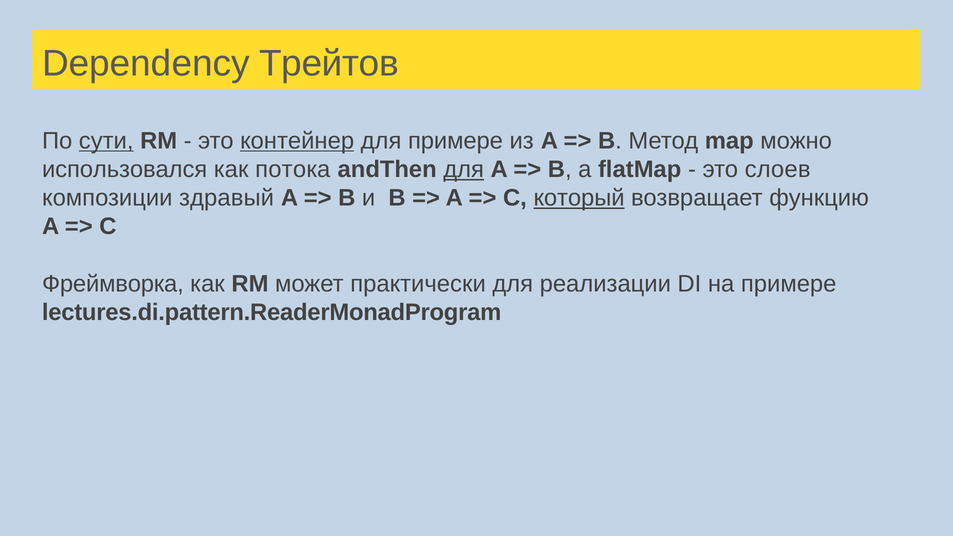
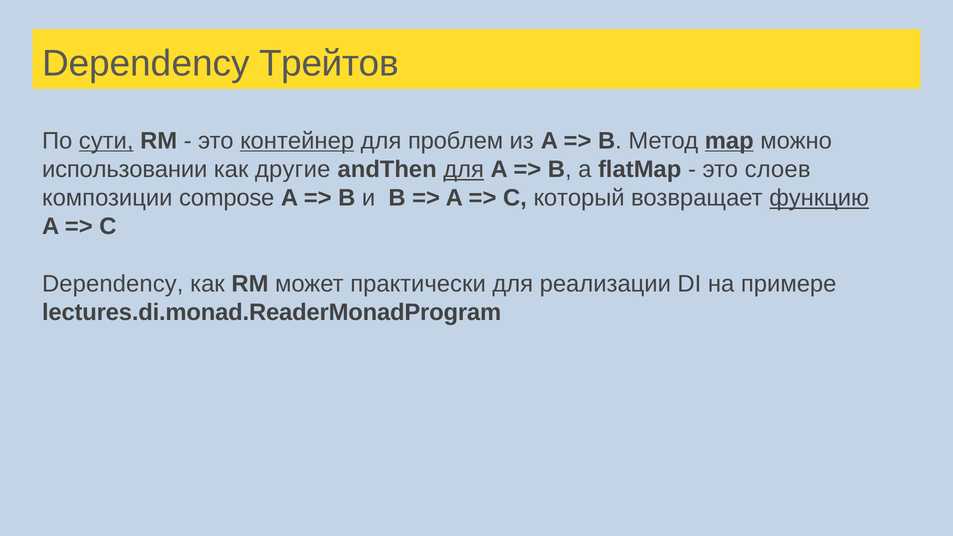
для примере: примере -> проблем (456, 141)
map underline: none -> present (729, 141)
использовался: использовался -> использовании (125, 169)
потока: потока -> другие (293, 169)
здравый: здравый -> compose (227, 198)
который underline: present -> none (579, 198)
функцию underline: none -> present (819, 198)
Фреймворка: Фреймворка -> Dependency (113, 284)
lectures.di.pattern.ReaderMonadProgram: lectures.di.pattern.ReaderMonadProgram -> lectures.di.monad.ReaderMonadProgram (272, 312)
